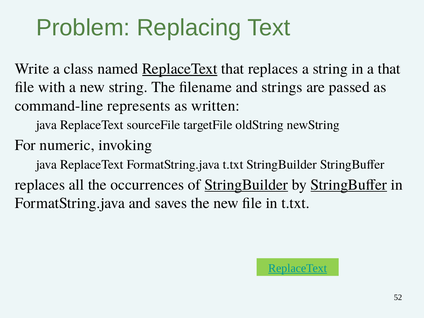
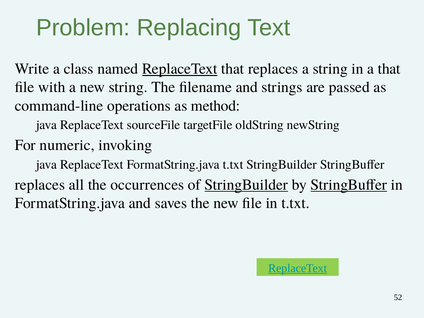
represents: represents -> operations (139, 106)
written: written -> method (216, 106)
